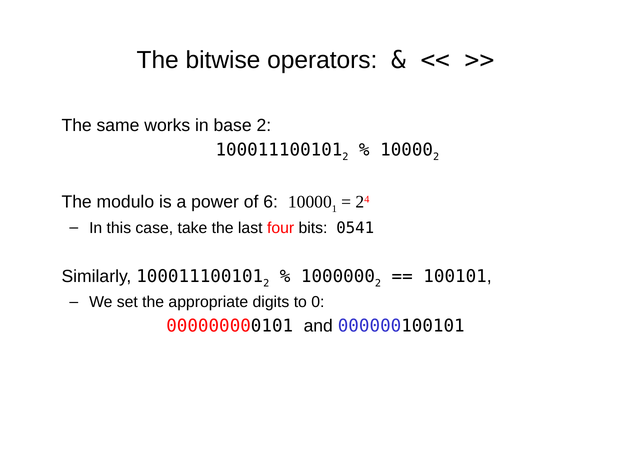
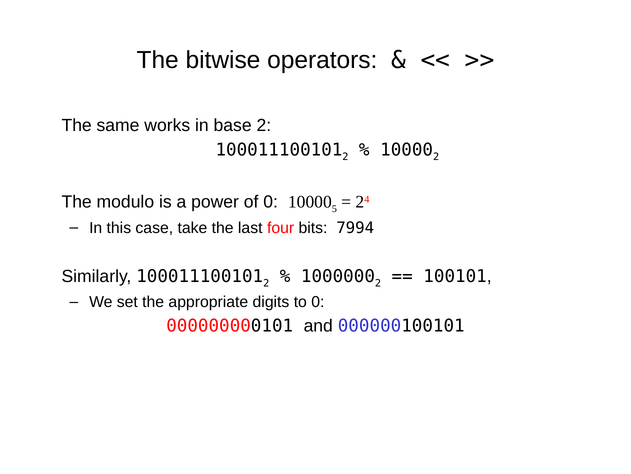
of 6: 6 -> 0 (271, 202)
1: 1 -> 5 (334, 209)
0541: 0541 -> 7994 (355, 228)
